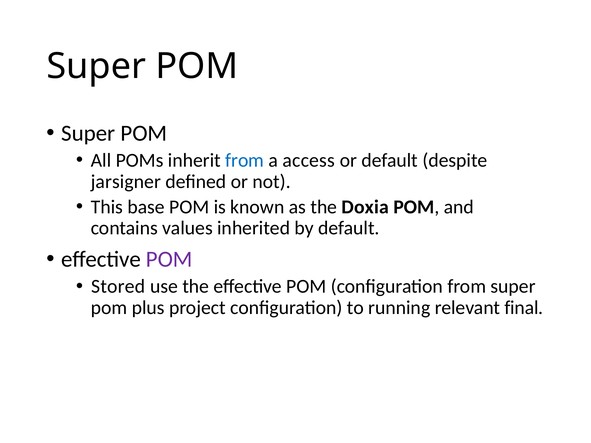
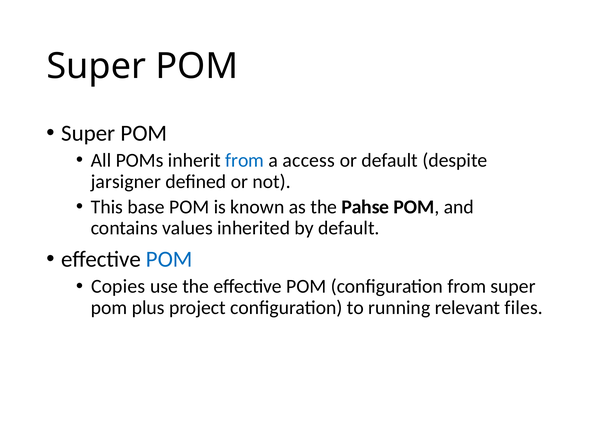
Doxia: Doxia -> Pahse (365, 207)
POM colour: purple -> blue (169, 259)
Stored: Stored -> Copies (118, 287)
final: final -> files (524, 308)
